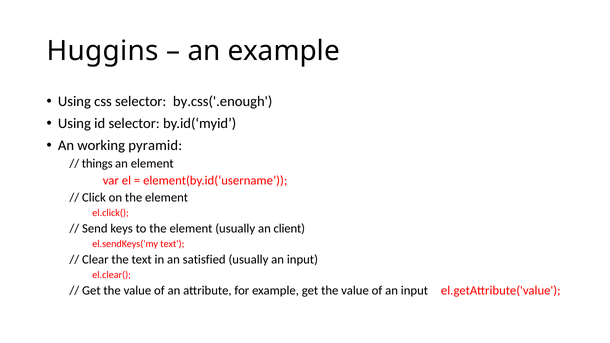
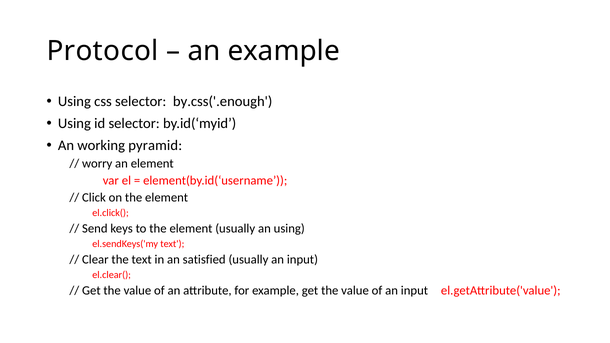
Huggins: Huggins -> Protocol (103, 51)
things: things -> worry (97, 164)
an client: client -> using (289, 228)
